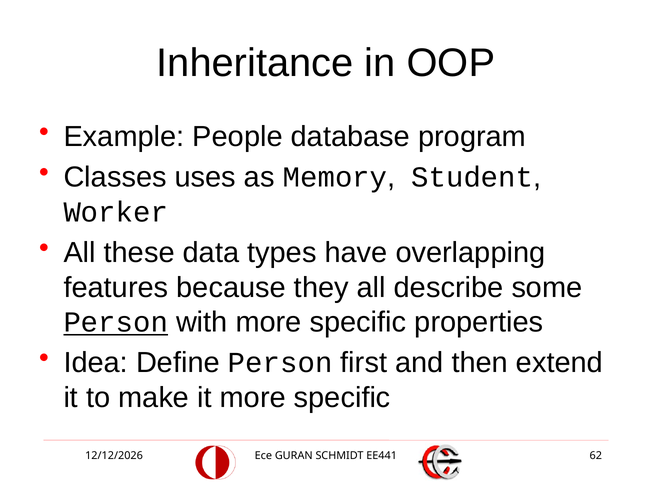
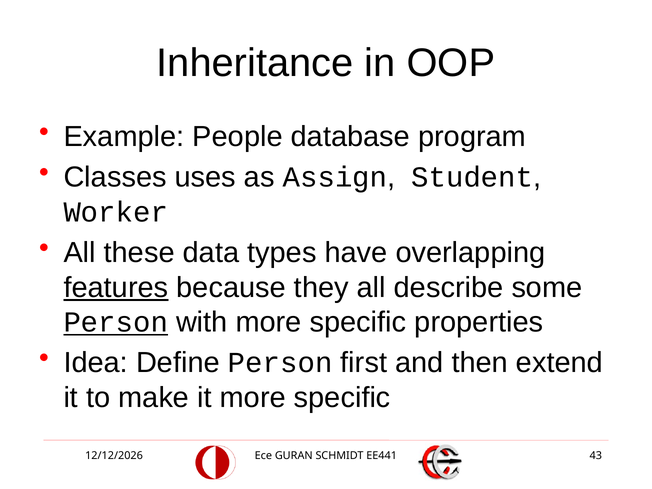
Memory: Memory -> Assign (335, 177)
features underline: none -> present (116, 288)
62: 62 -> 43 (596, 456)
